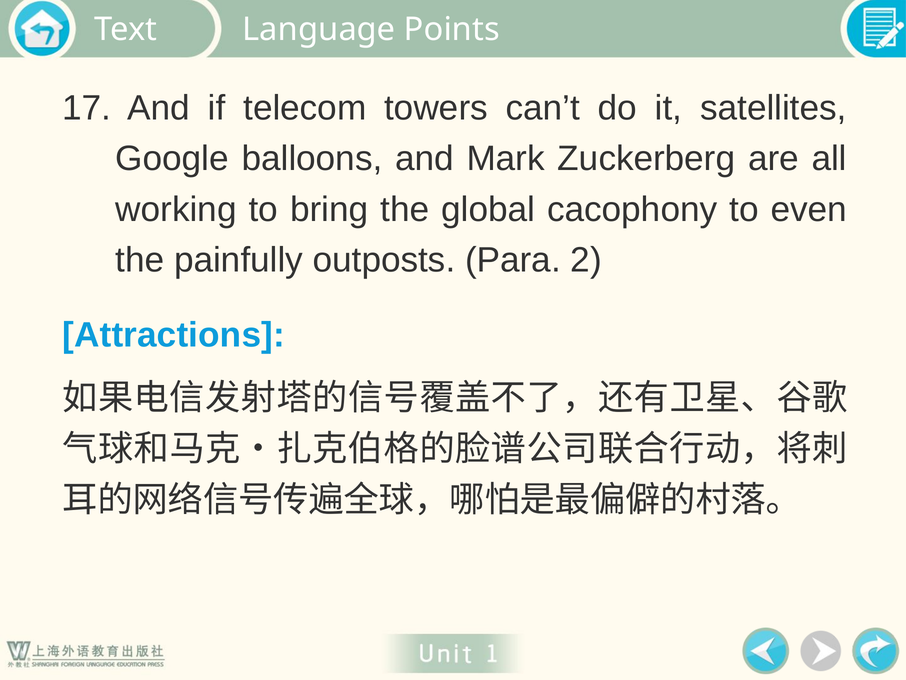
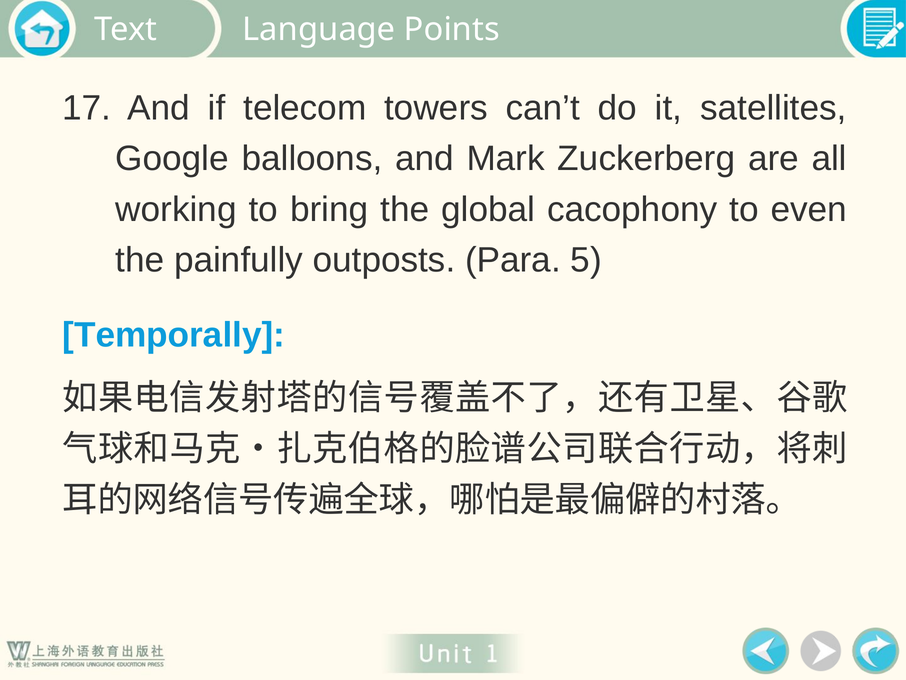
2: 2 -> 5 (586, 260)
Attractions: Attractions -> Temporally (174, 335)
